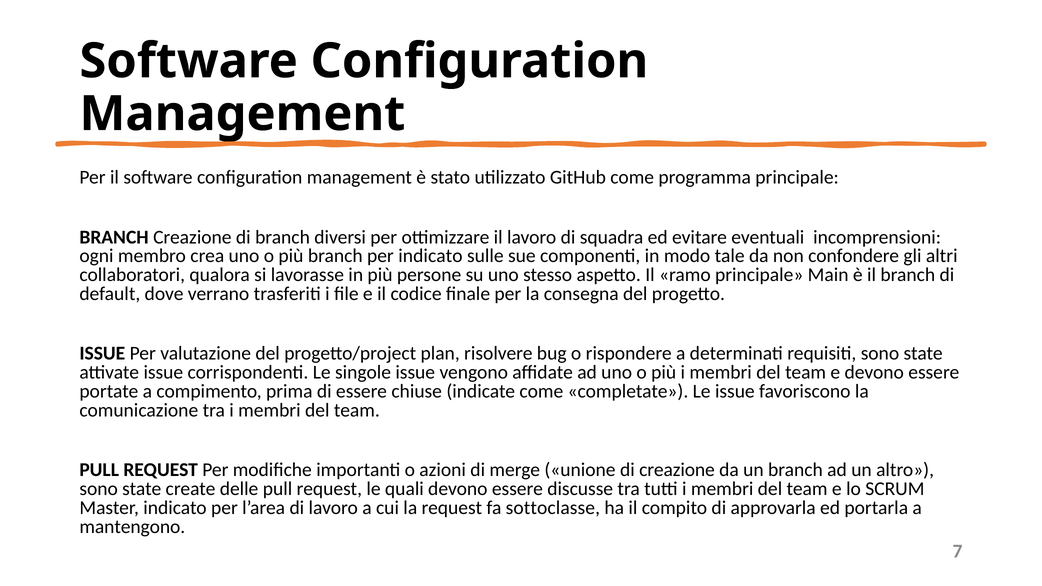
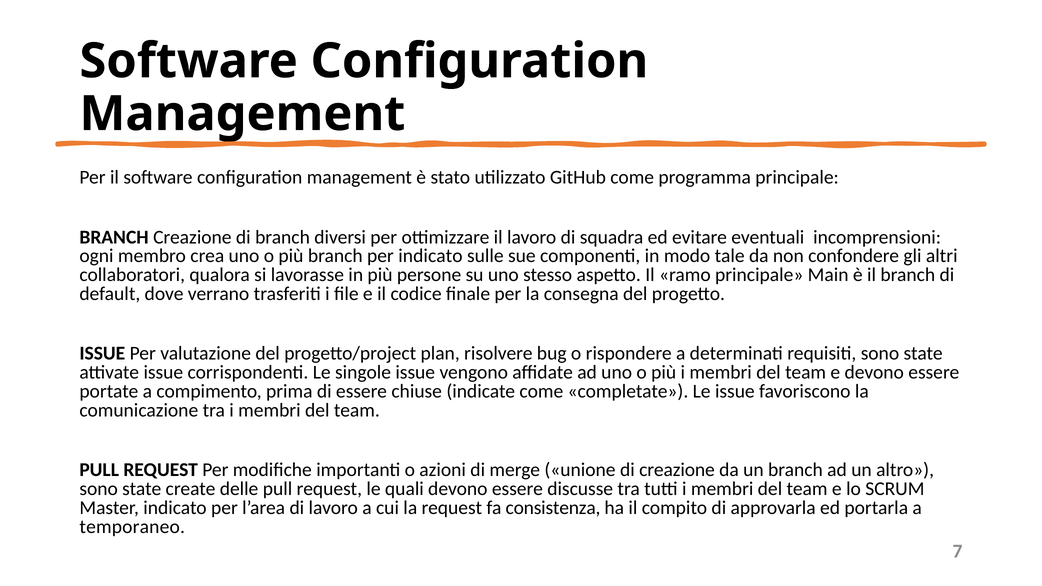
sottoclasse: sottoclasse -> consistenza (553, 508)
mantengono: mantengono -> temporaneo (132, 527)
